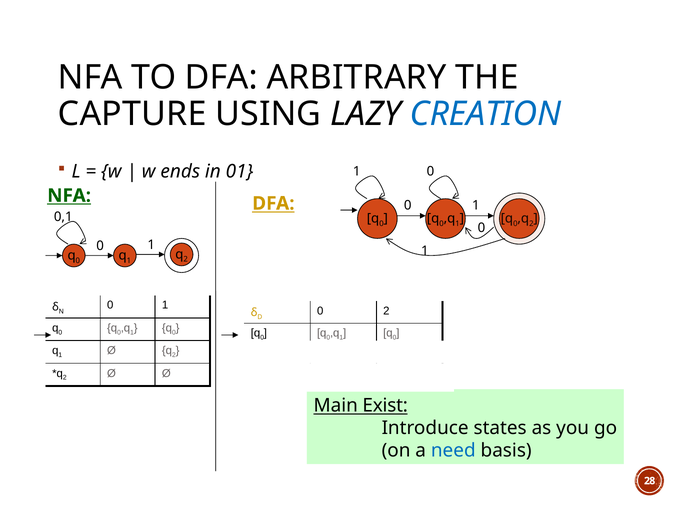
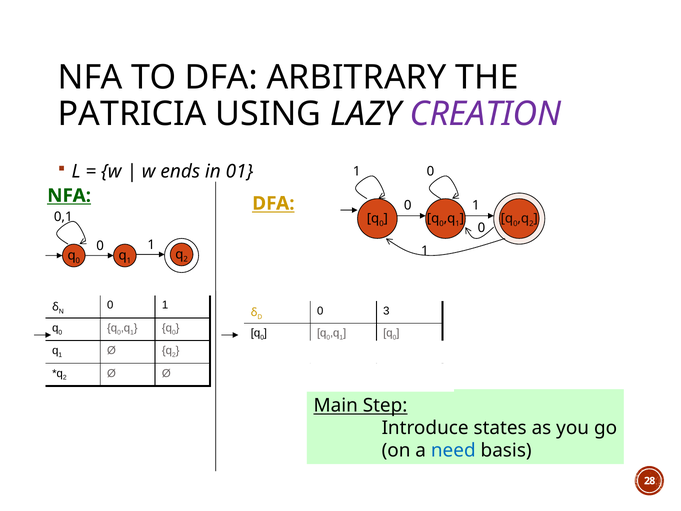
CAPTURE: CAPTURE -> PATRICIA (132, 114)
CREATION colour: blue -> purple (486, 114)
0 2: 2 -> 3 (386, 311)
Exist: Exist -> Step (385, 405)
